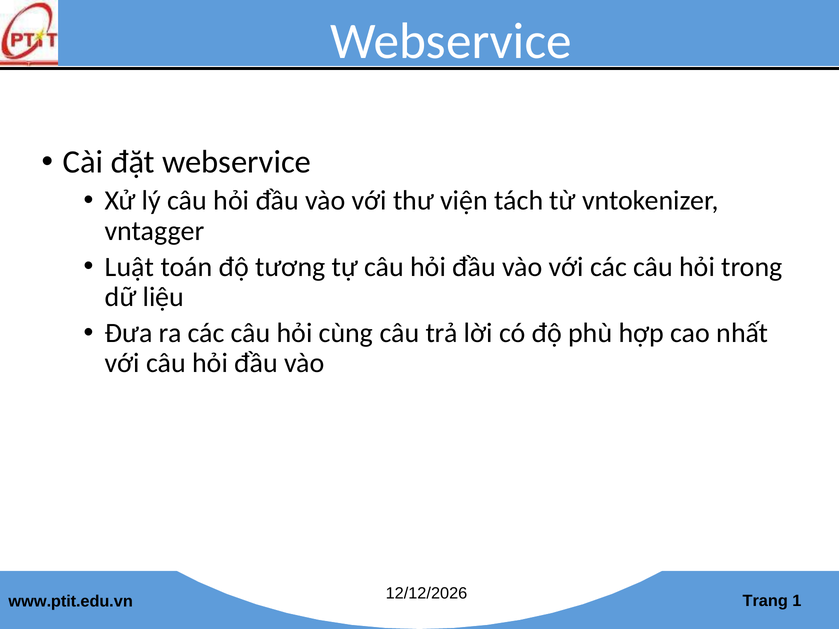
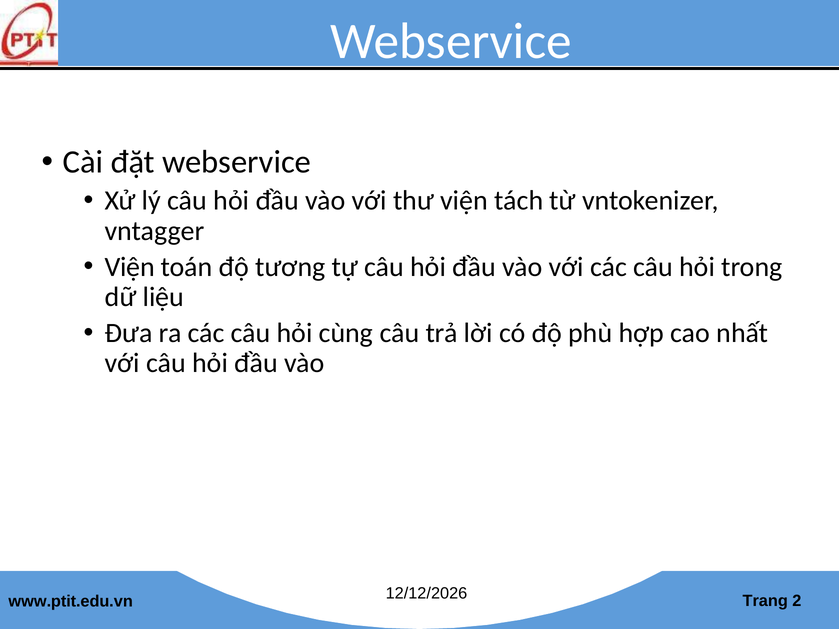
Luật: Luật -> Viện (130, 267)
1: 1 -> 2 (797, 601)
